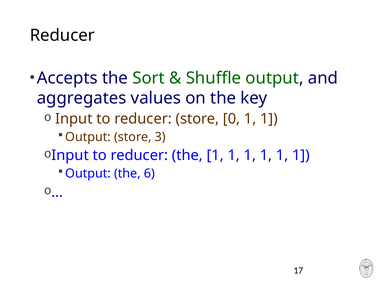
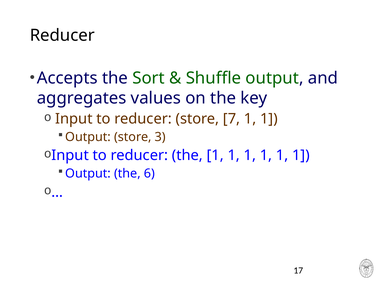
0: 0 -> 7 (232, 119)
